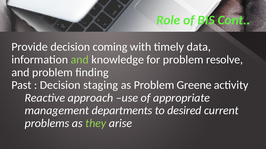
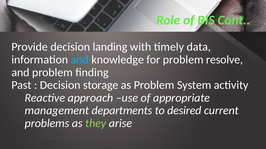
coming: coming -> landing (110, 47)
and colour: light green -> light blue (80, 60)
staging: staging -> storage (101, 85)
Greene: Greene -> System (194, 85)
